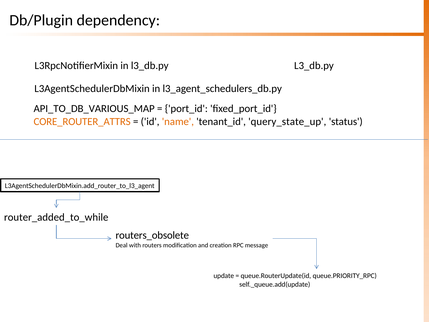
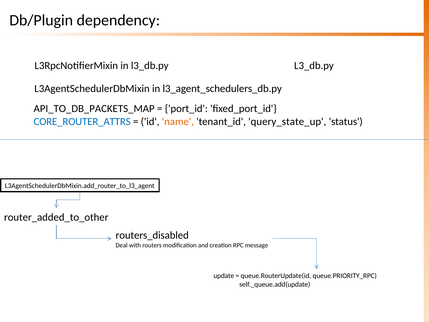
API_TO_DB_VARIOUS_MAP: API_TO_DB_VARIOUS_MAP -> API_TO_DB_PACKETS_MAP (94, 109)
CORE_ROUTER_ATTRS colour: orange -> blue (82, 121)
router_added_to_while: router_added_to_while -> router_added_to_other (56, 217)
routers_obsolete: routers_obsolete -> routers_disabled (152, 235)
